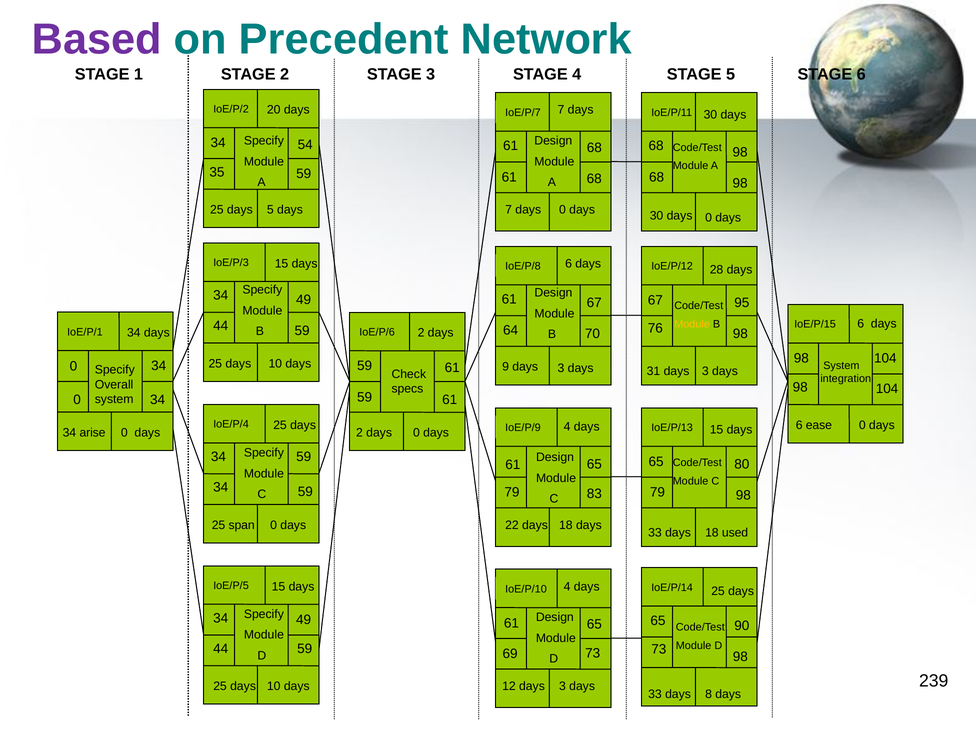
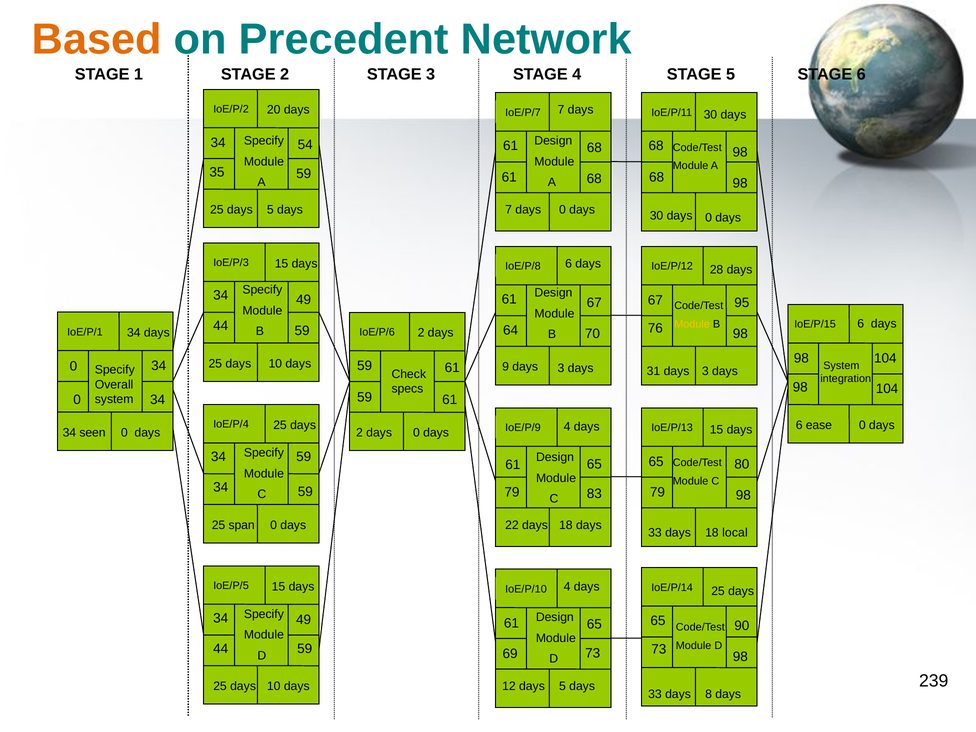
Based colour: purple -> orange (97, 40)
arise: arise -> seen (93, 433)
used: used -> local (735, 533)
12 days 3: 3 -> 5 (563, 686)
